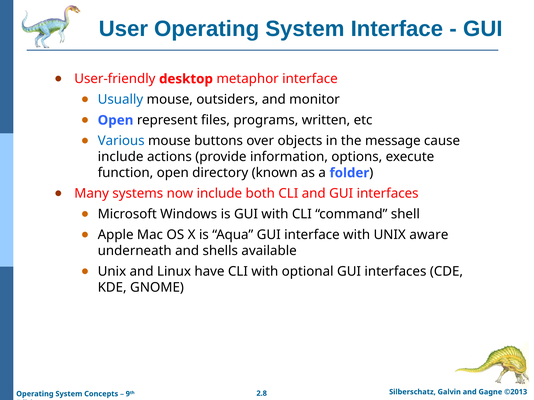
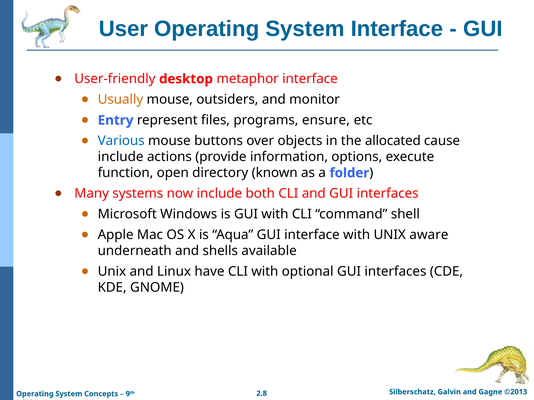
Usually colour: blue -> orange (120, 100)
Open: Open -> Entry (116, 120)
written: written -> ensure (326, 120)
message: message -> allocated (393, 141)
